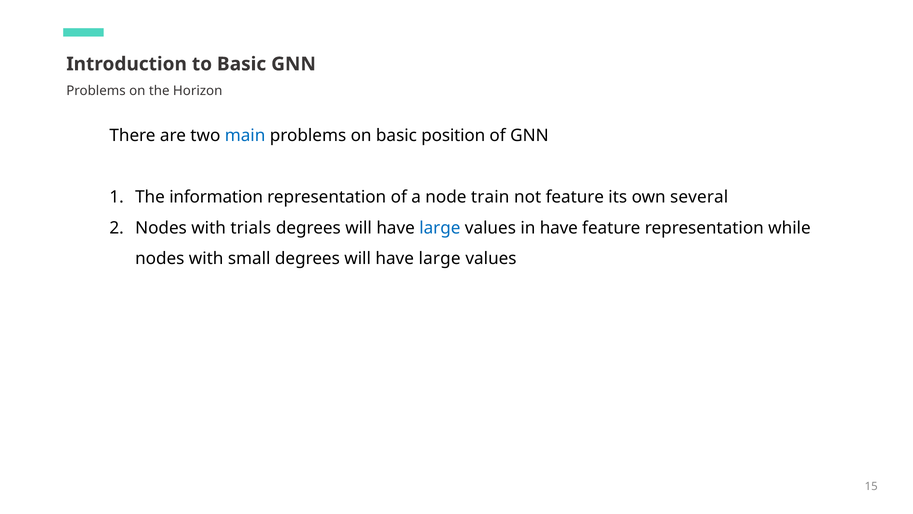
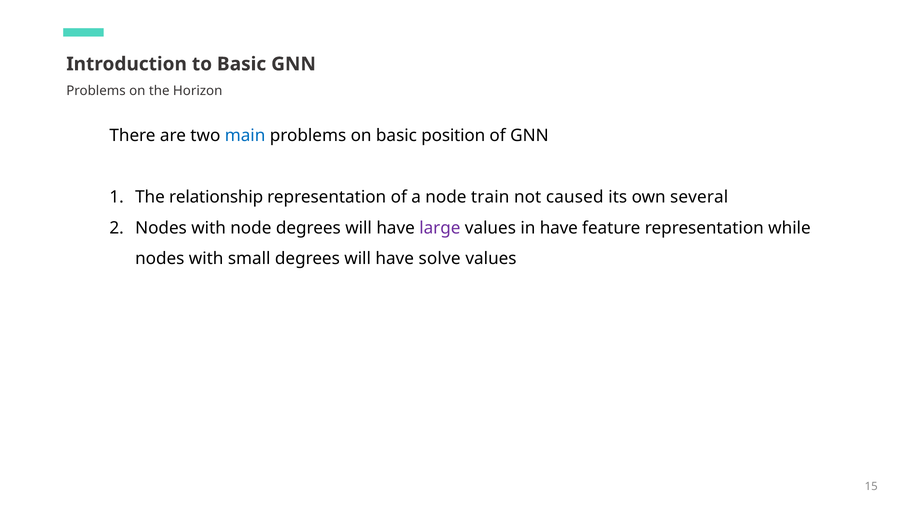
information: information -> relationship (216, 197)
not feature: feature -> caused (575, 197)
with trials: trials -> node (251, 228)
large colour: blue -> purple (440, 228)
large: large -> solve (440, 259)
